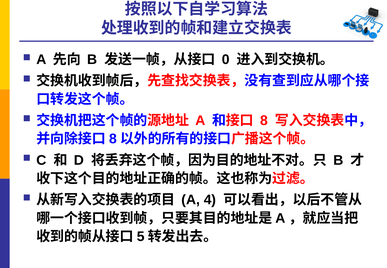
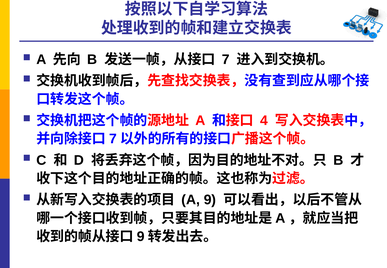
0: 0 -> 7 (226, 60)
8: 8 -> 4 (264, 120)
8: 8 -> 7 (113, 139)
A 4: 4 -> 9 (210, 200)
5: 5 -> 9 (141, 236)
